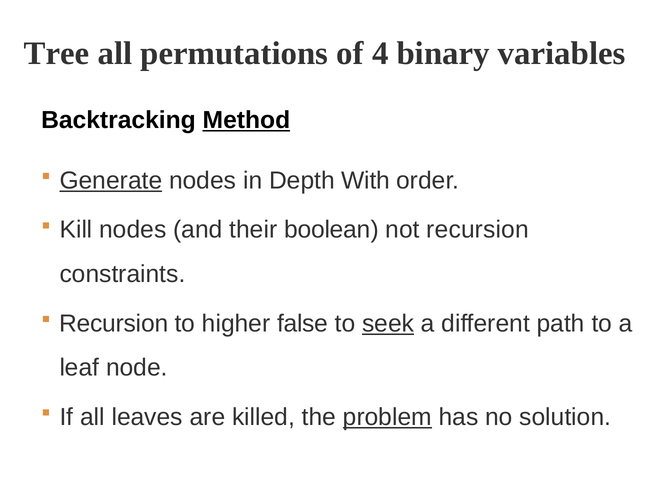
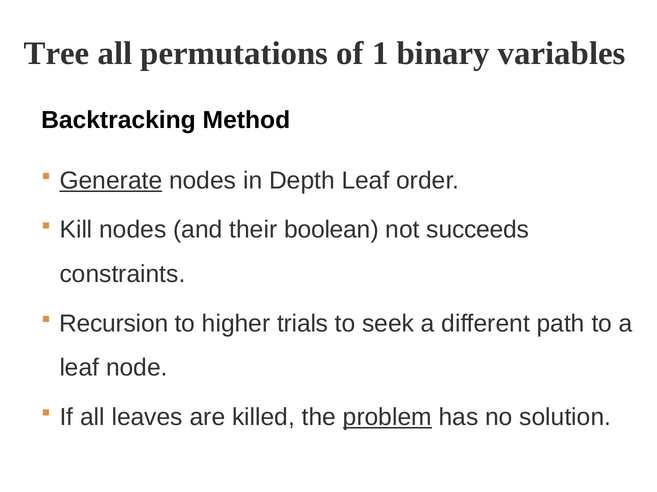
4: 4 -> 1 (380, 53)
Method underline: present -> none (246, 120)
Depth With: With -> Leaf (366, 181)
not recursion: recursion -> succeeds (478, 230)
false: false -> trials (303, 324)
seek underline: present -> none (388, 324)
